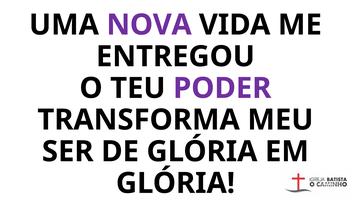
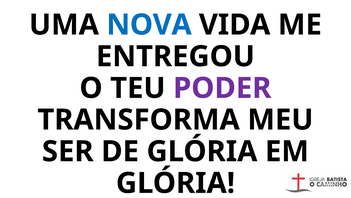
NOVA colour: purple -> blue (149, 25)
